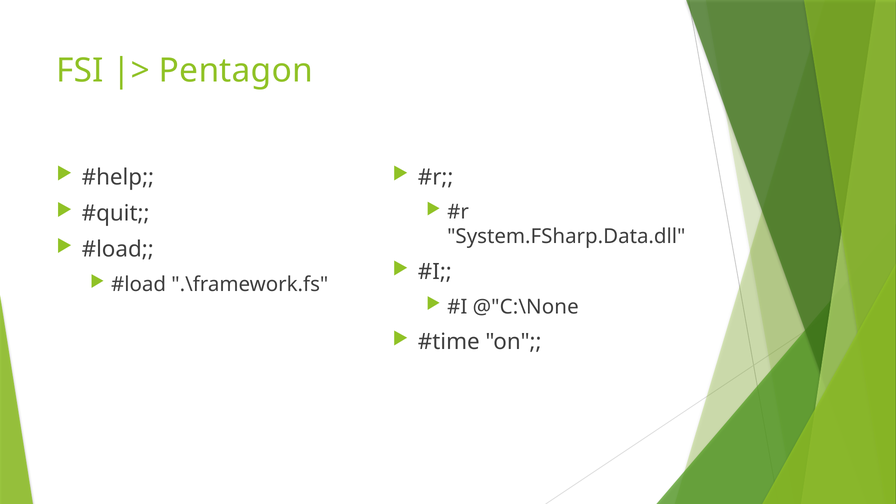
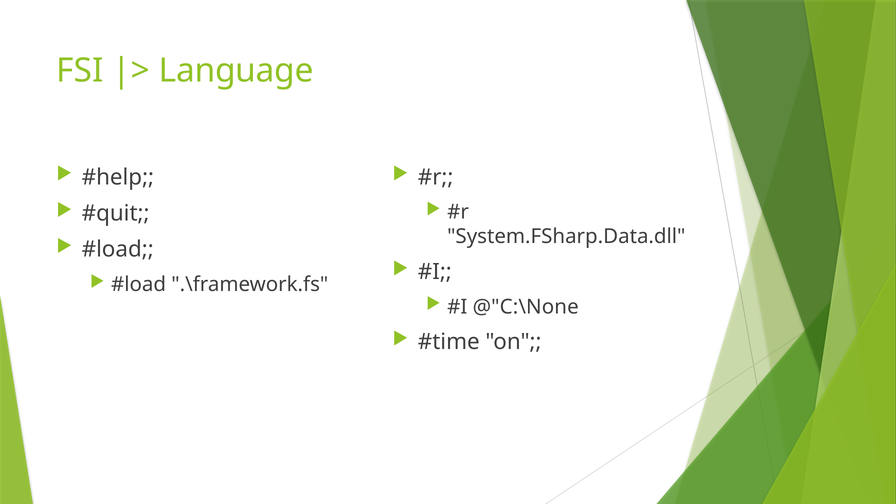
Pentagon: Pentagon -> Language (236, 71)
